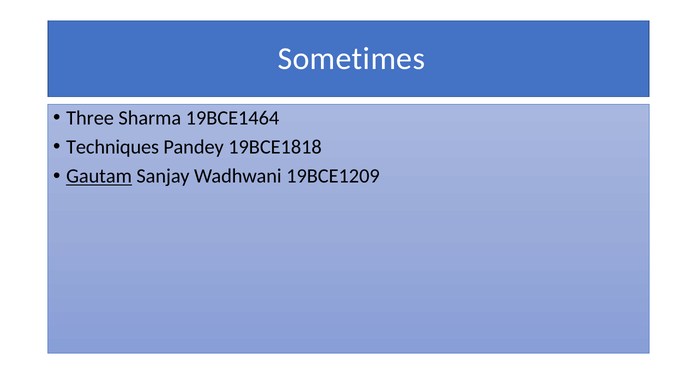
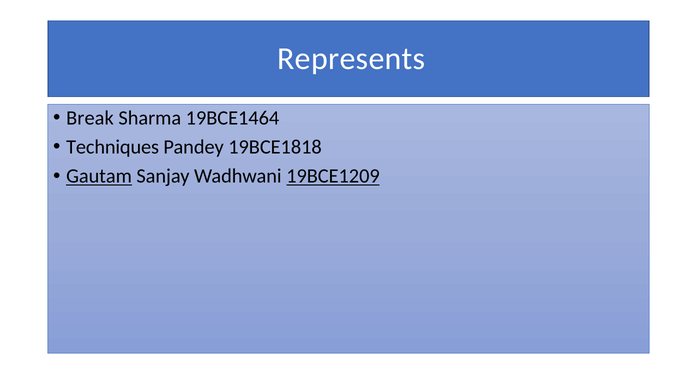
Sometimes: Sometimes -> Represents (351, 59)
Three: Three -> Break (90, 118)
19BCE1209 underline: none -> present (333, 176)
